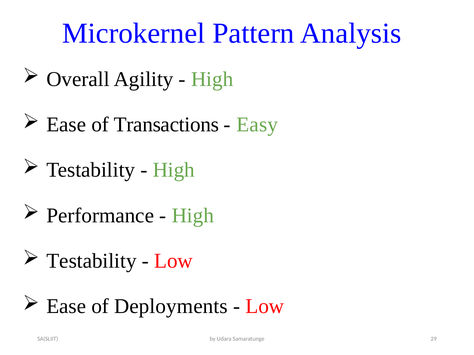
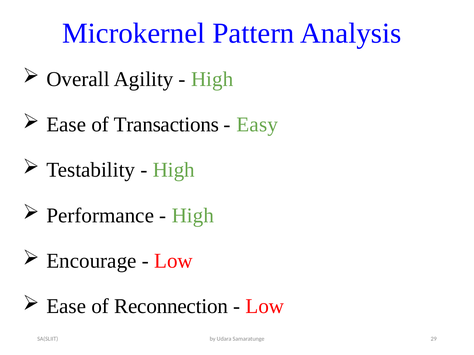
Testability: Testability -> Encourage (92, 261)
Deployments: Deployments -> Reconnection (171, 307)
